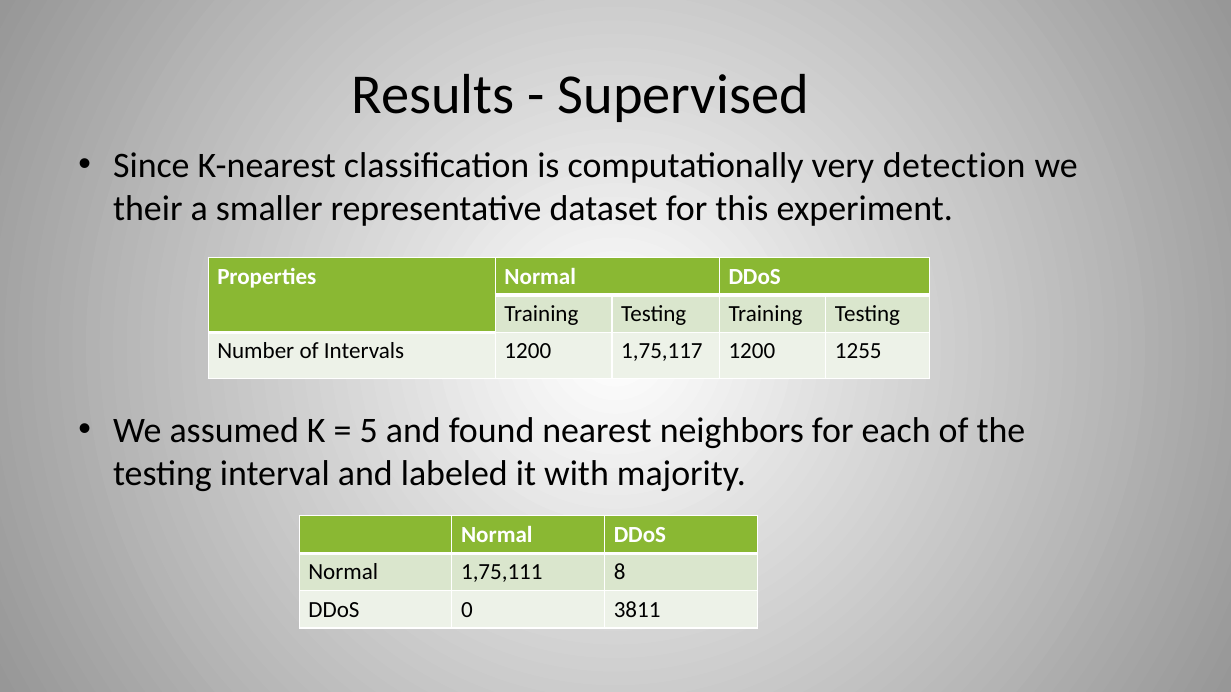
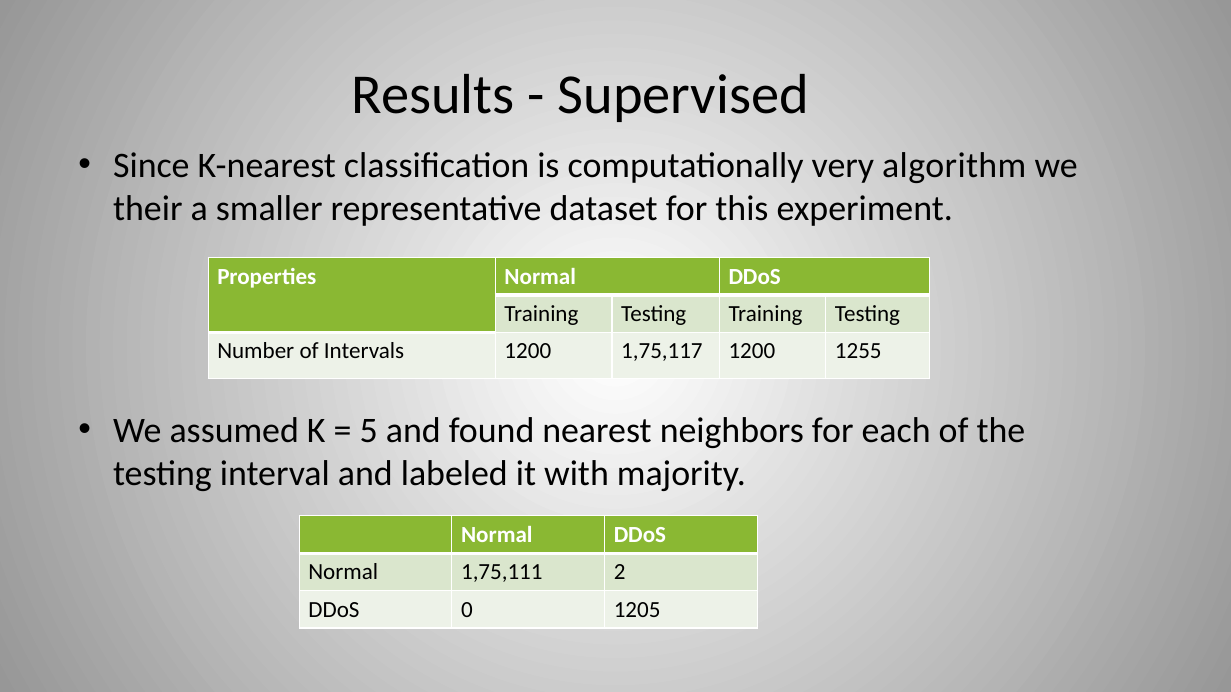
detection: detection -> algorithm (954, 166)
8: 8 -> 2 (620, 573)
3811: 3811 -> 1205 (637, 610)
